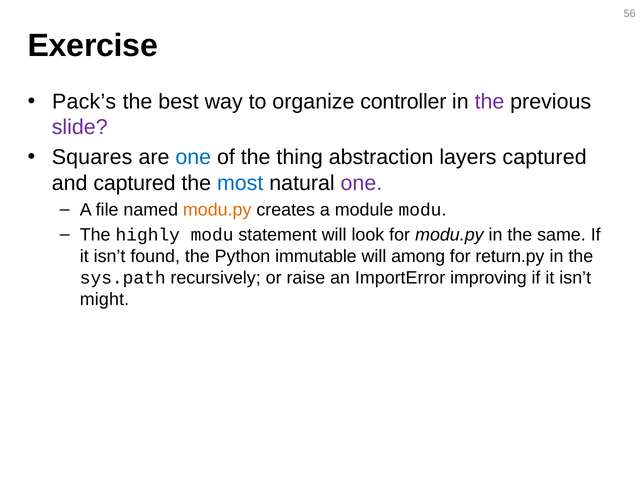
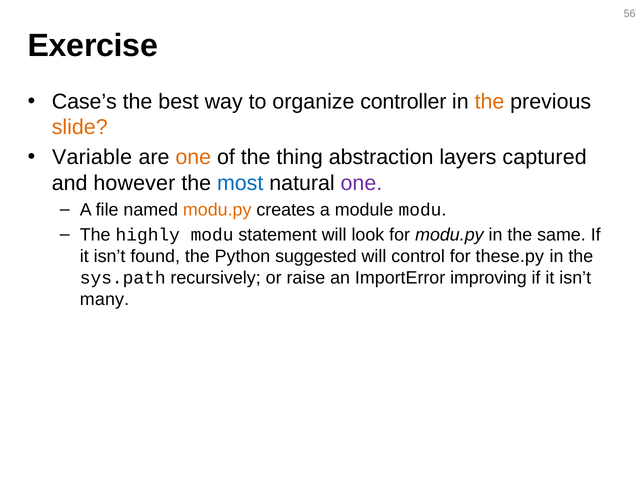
Pack’s: Pack’s -> Case’s (84, 102)
the colour: purple -> orange (489, 102)
slide colour: purple -> orange (80, 127)
Squares: Squares -> Variable (92, 157)
one colour: blue -> orange (193, 157)
and captured: captured -> however (134, 183)
immutable: immutable -> suggested (316, 256)
among: among -> control (418, 256)
return.py: return.py -> these.py (510, 256)
might: might -> many (105, 299)
